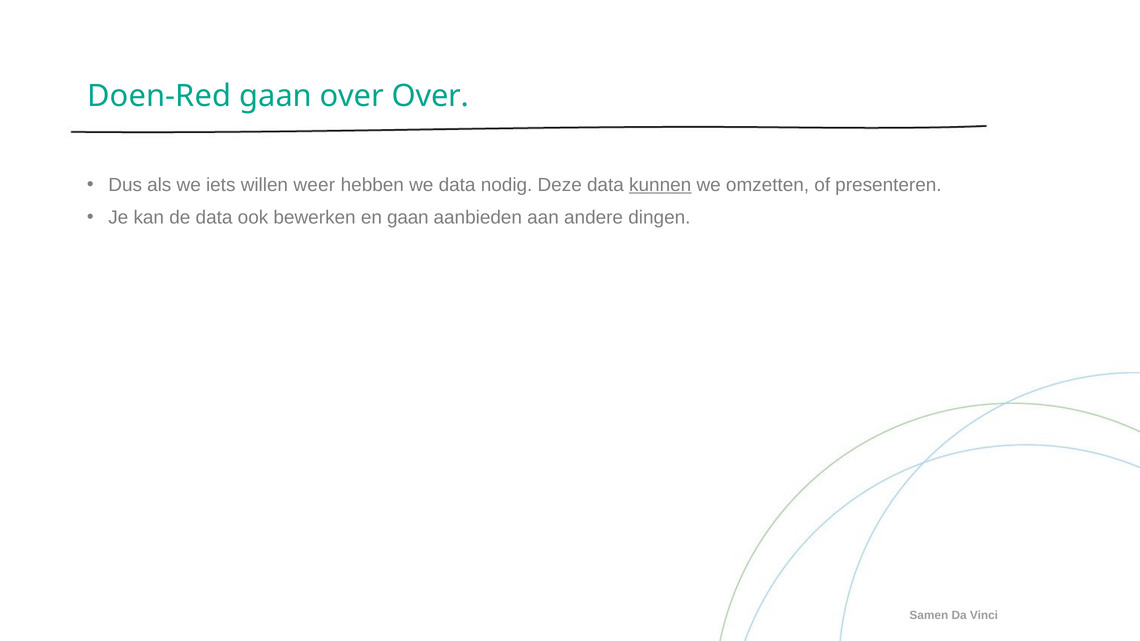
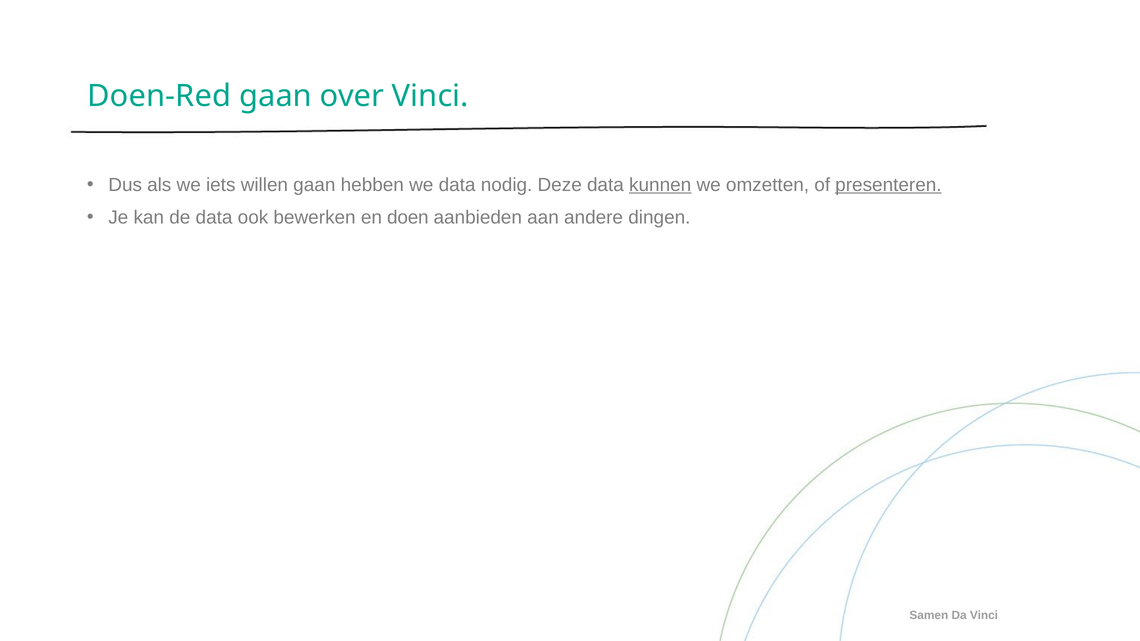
over Over: Over -> Vinci (430, 96)
willen weer: weer -> gaan (314, 185)
presenteren underline: none -> present (888, 185)
en gaan: gaan -> doen (408, 217)
